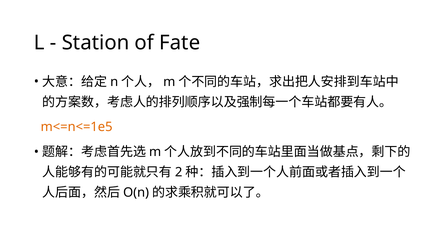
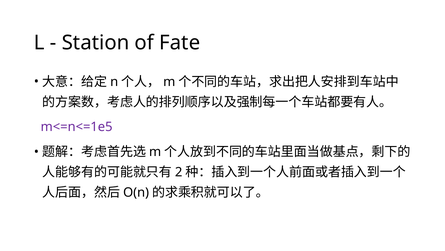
m<=n<=1e5 colour: orange -> purple (77, 127)
